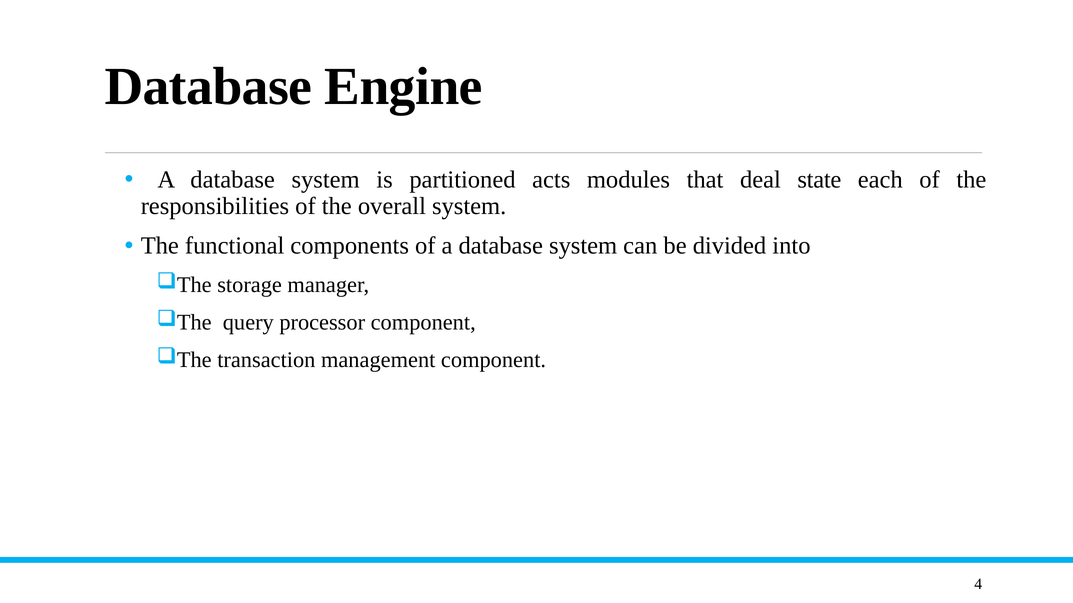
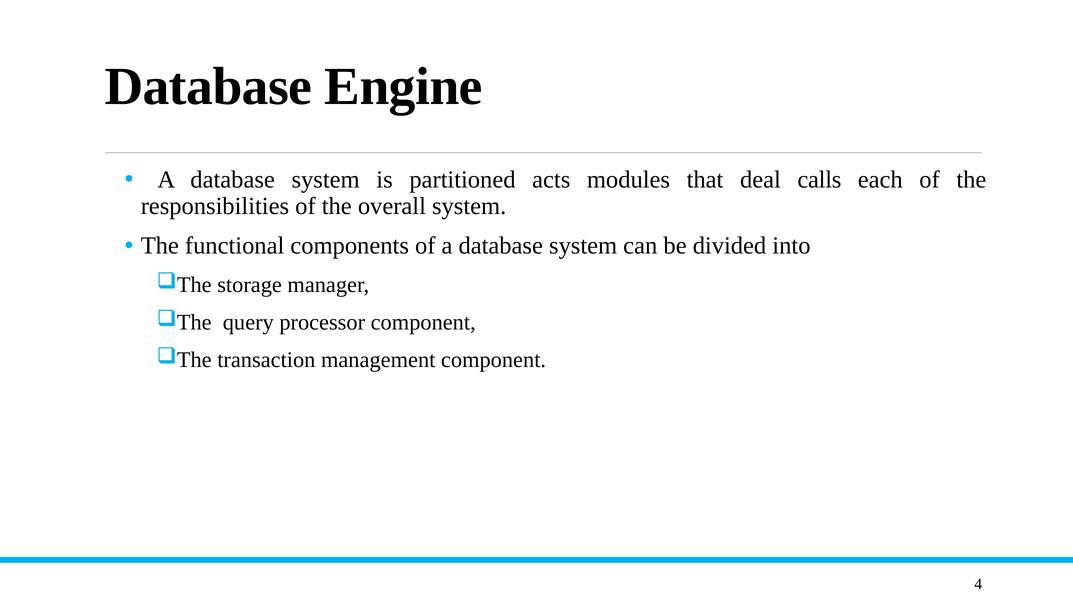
state: state -> calls (819, 180)
